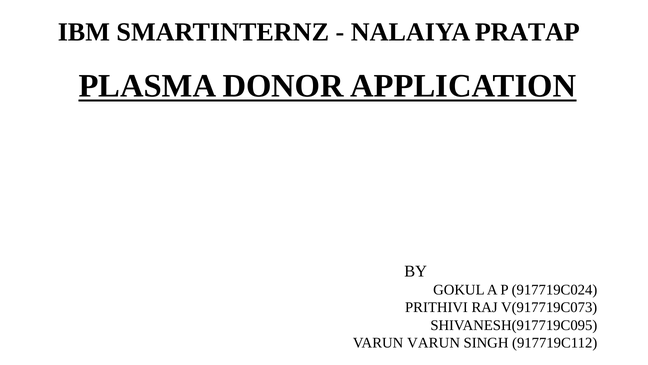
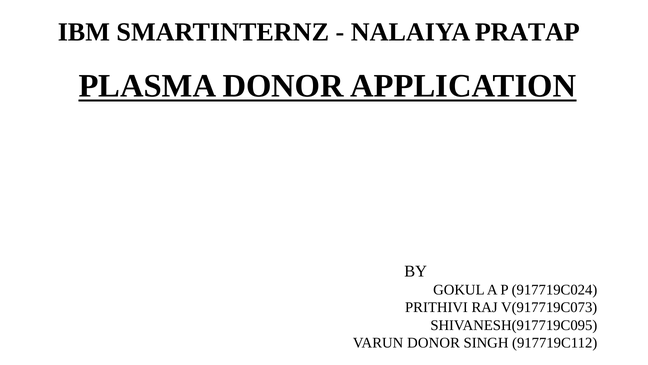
VARUN VARUN: VARUN -> DONOR (434, 342)
